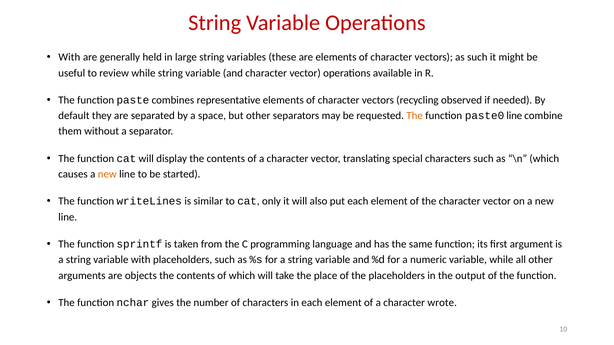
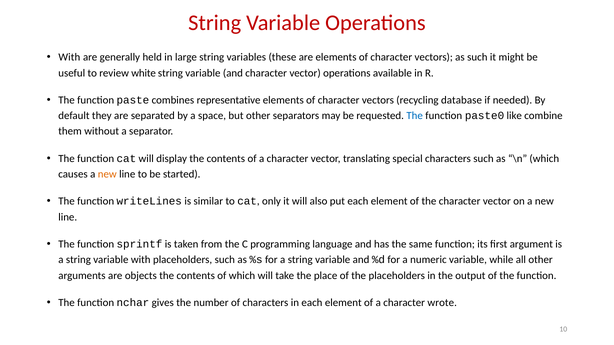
review while: while -> white (144, 73)
observed: observed -> database (461, 100)
The colour: orange -> blue (415, 116)
paste0 line: line -> like (514, 116)
